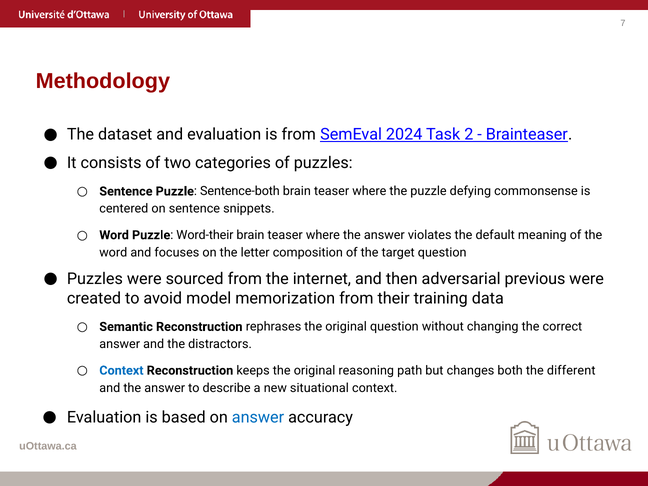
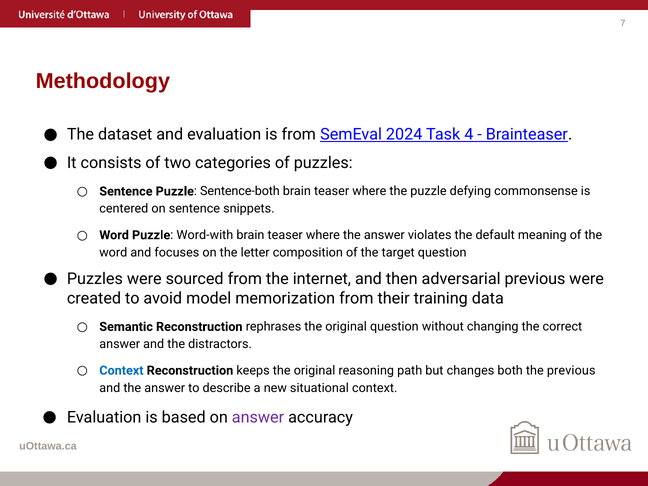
2: 2 -> 4 (469, 135)
Word-their: Word-their -> Word-with (205, 235)
the different: different -> previous (571, 370)
answer colour: blue -> purple (258, 417)
